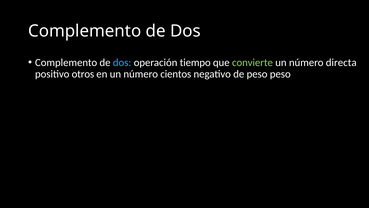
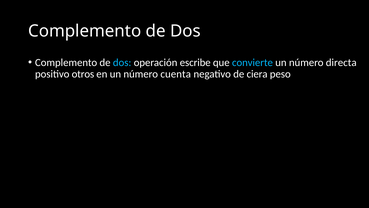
tiempo: tiempo -> escribe (195, 62)
convierte colour: light green -> light blue (252, 62)
cientos: cientos -> cuenta (176, 74)
de peso: peso -> ciera (257, 74)
